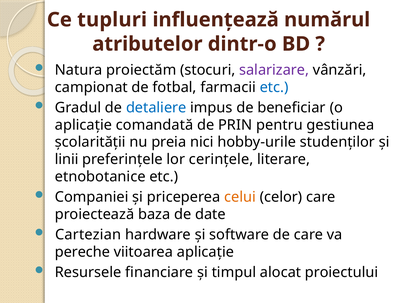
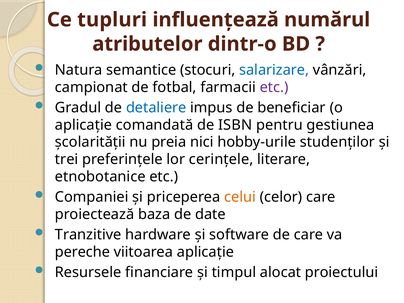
proiectăm: proiectăm -> semantice (141, 70)
salarizare colour: purple -> blue (274, 70)
etc colour: blue -> purple (274, 87)
PRIN: PRIN -> ISBN (235, 125)
linii: linii -> trei (67, 160)
Cartezian: Cartezian -> Tranzitive (88, 235)
